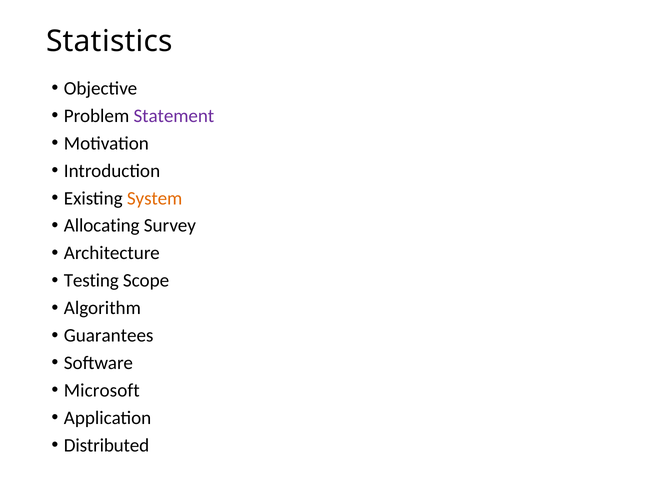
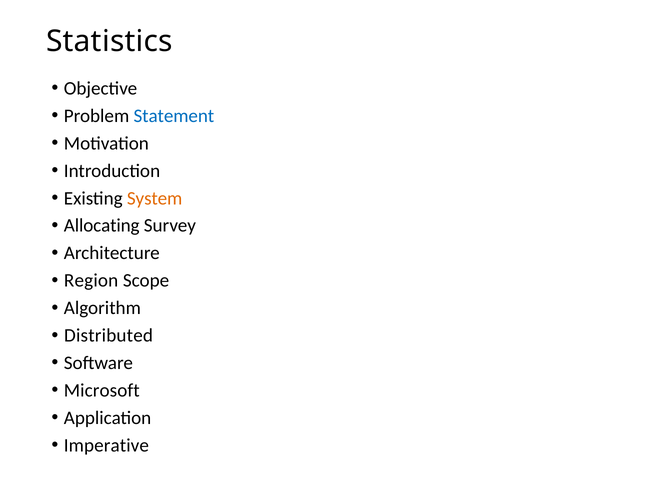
Statement colour: purple -> blue (174, 116)
Testing: Testing -> Region (91, 281)
Guarantees: Guarantees -> Distributed (109, 336)
Distributed: Distributed -> Imperative (106, 446)
